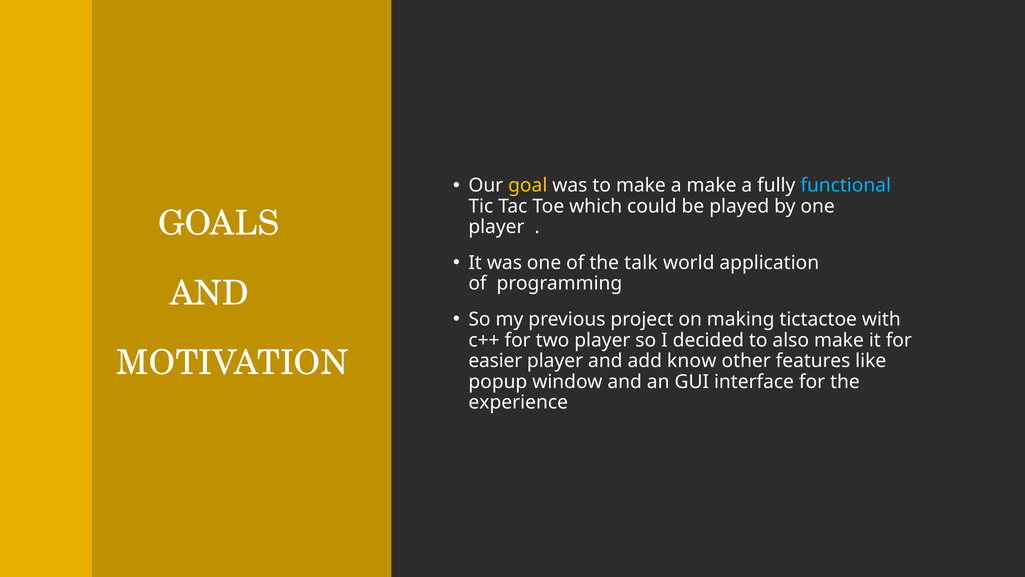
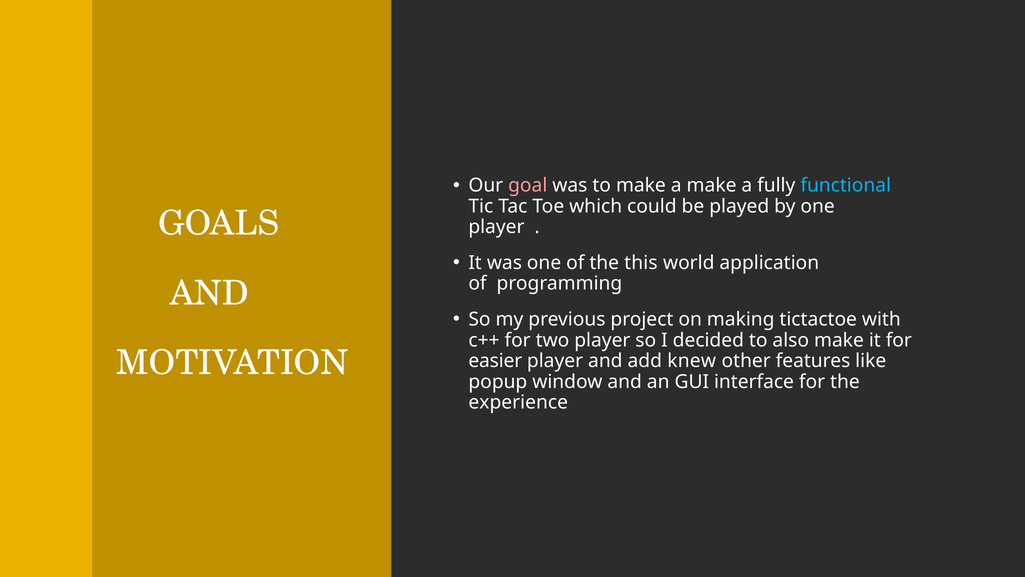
goal colour: yellow -> pink (528, 185)
talk: talk -> this (641, 263)
know: know -> knew (692, 361)
